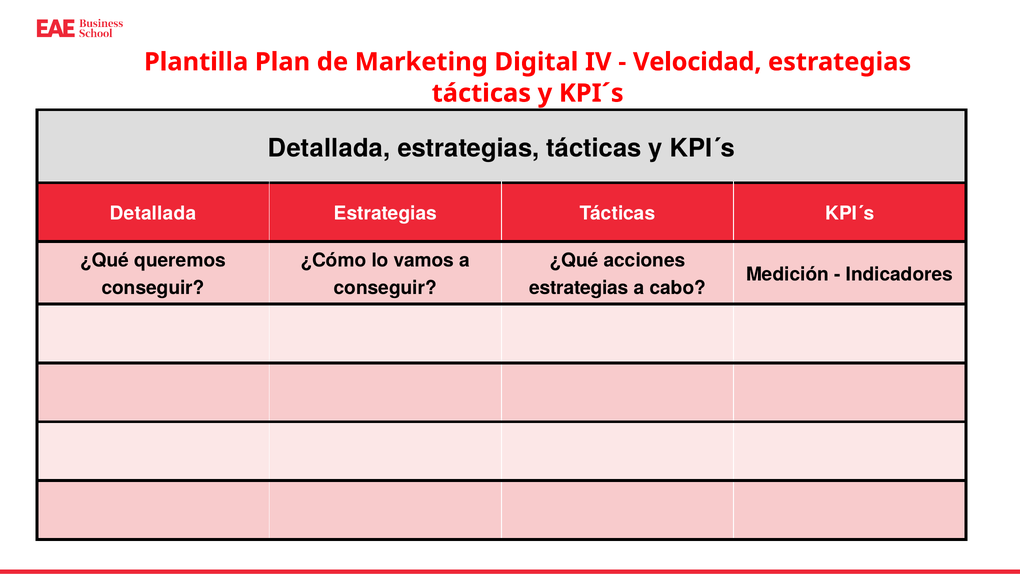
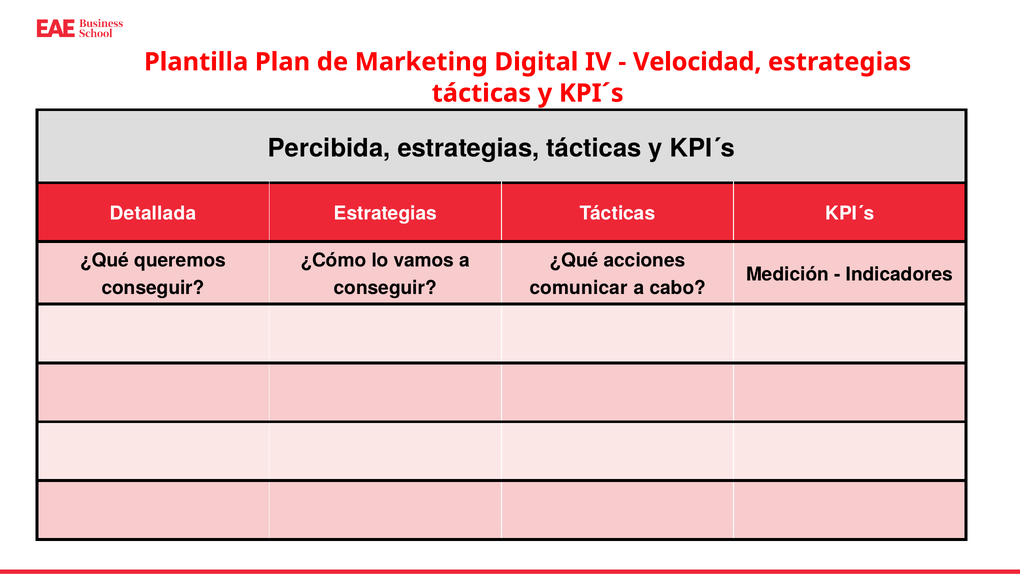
Detallada: Detallada -> Percibida (329, 148)
estrategias: estrategias -> comunicar (579, 288)
